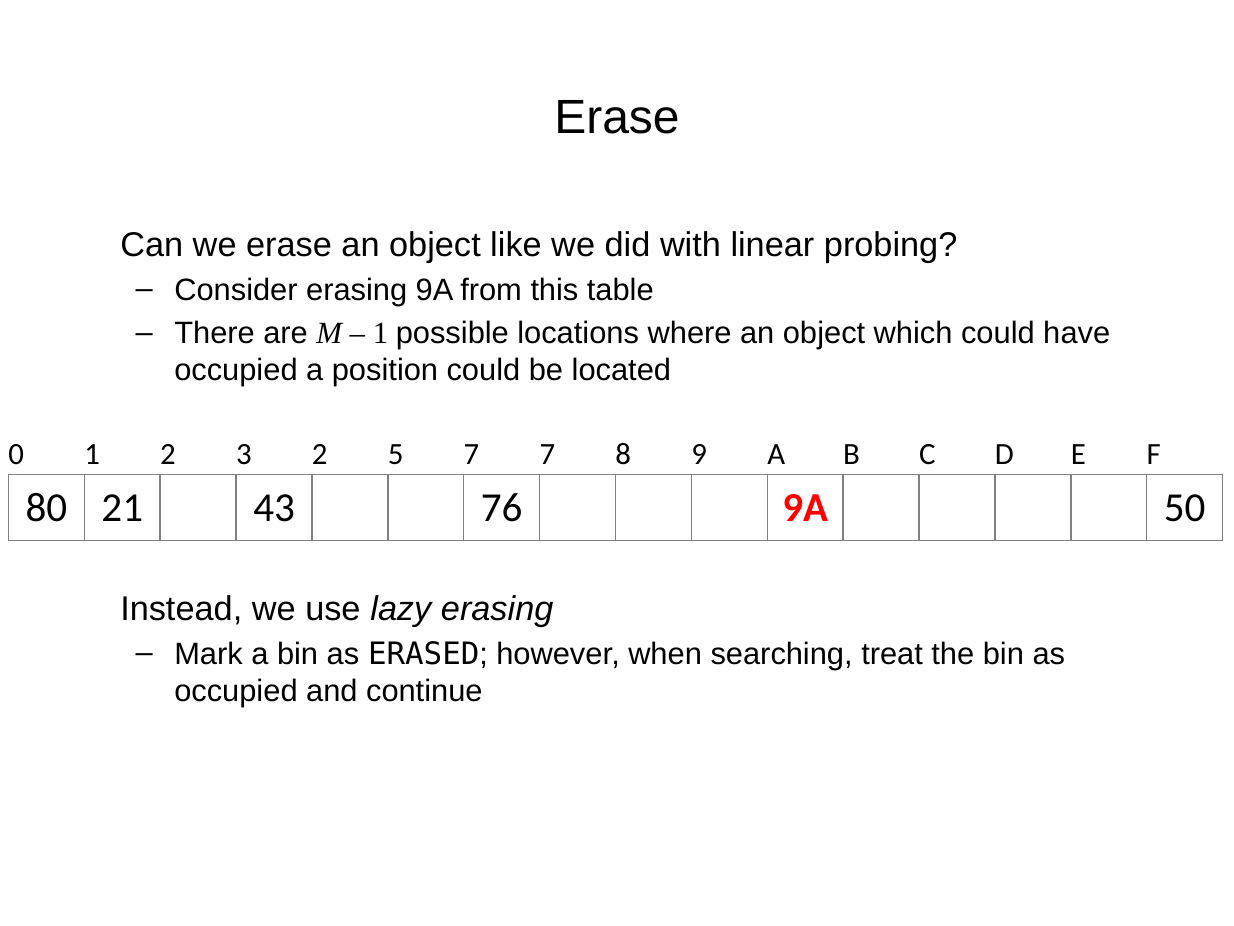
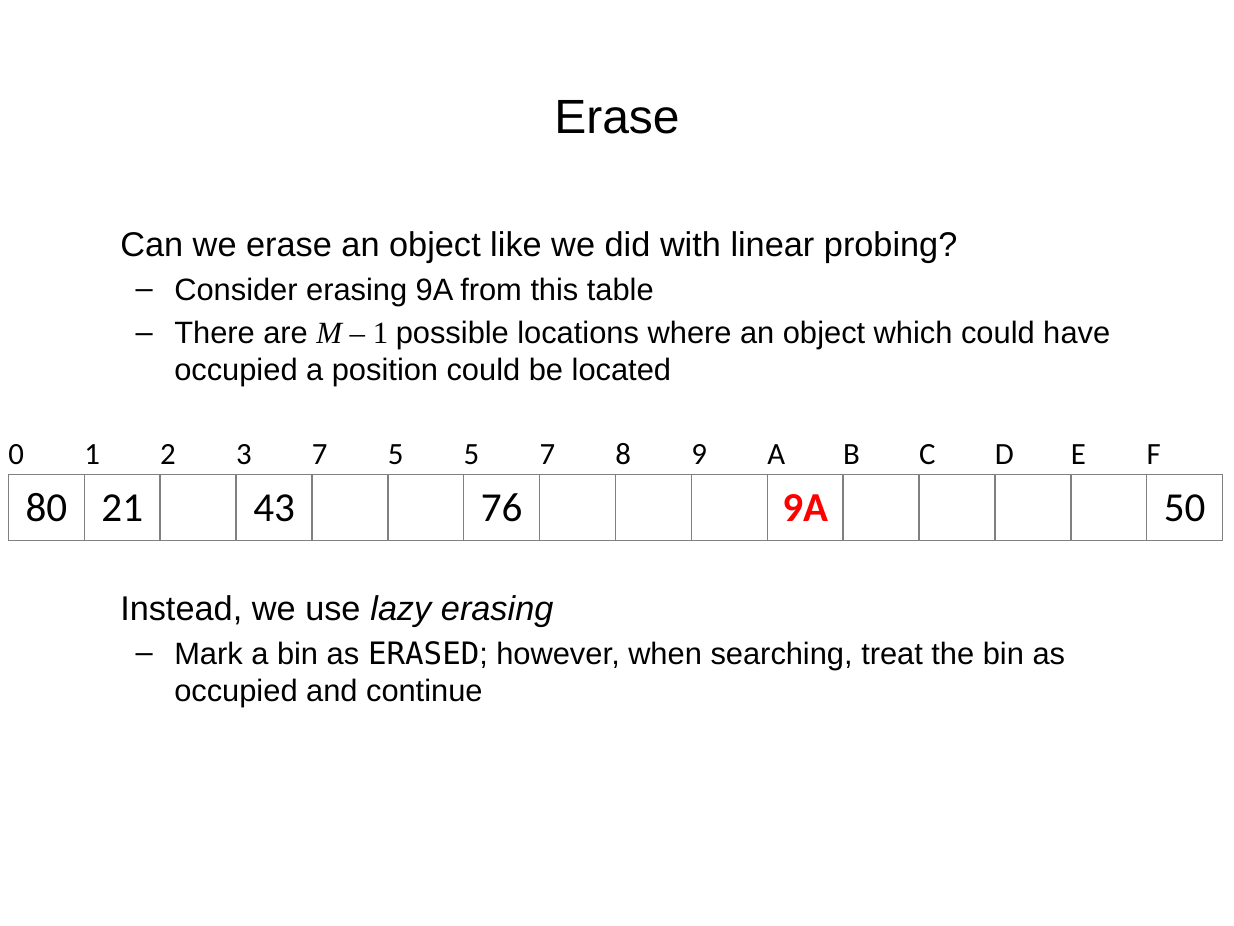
3 2: 2 -> 7 (320, 454)
5 7: 7 -> 5 (472, 454)
